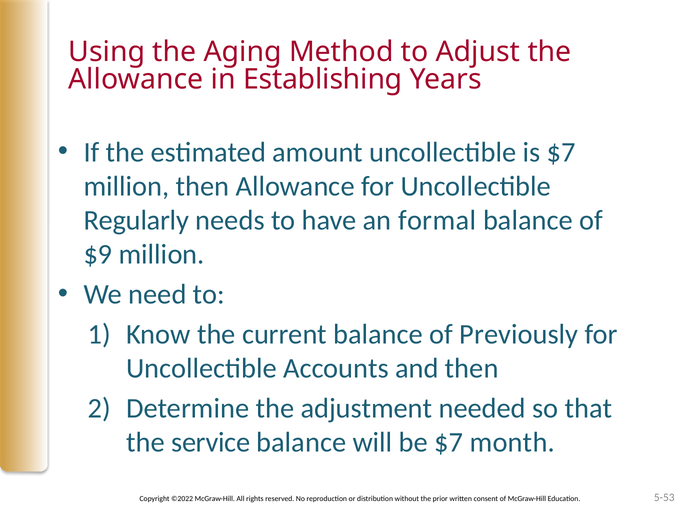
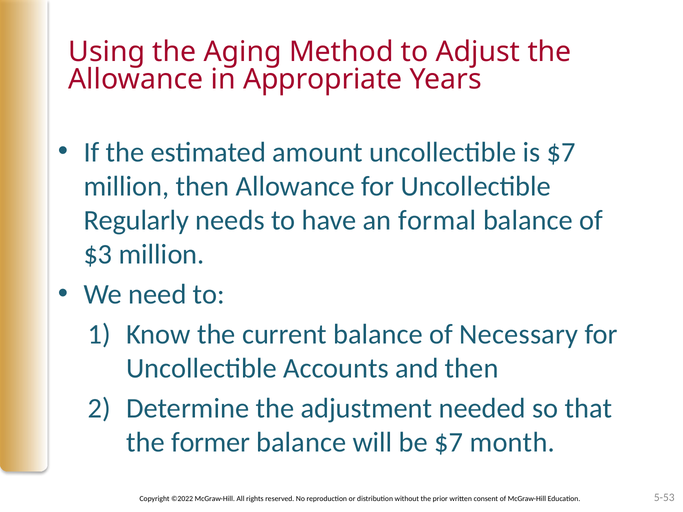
Establishing: Establishing -> Appropriate (323, 79)
$9: $9 -> $3 (98, 255)
Previously: Previously -> Necessary (519, 334)
service: service -> former (211, 442)
